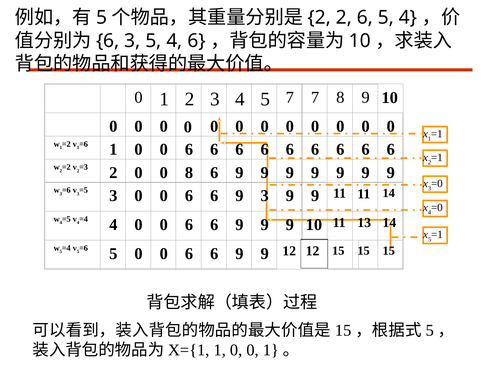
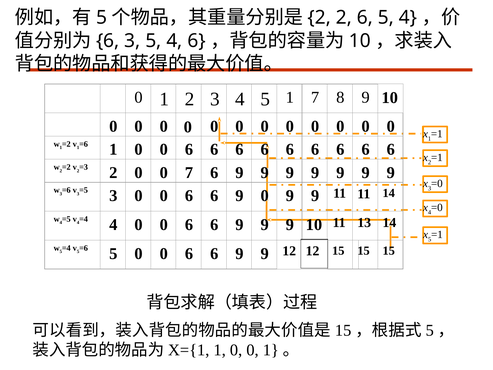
5 7: 7 -> 1 (290, 97)
0 8: 8 -> 7 (189, 173)
9 3: 3 -> 0 (265, 196)
